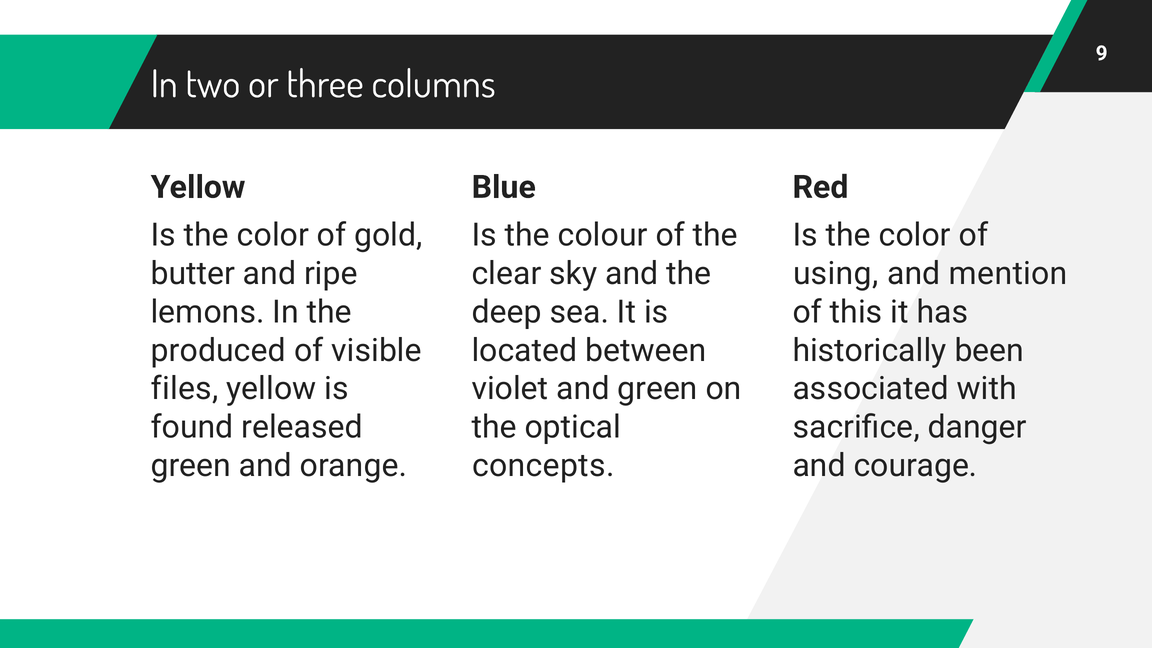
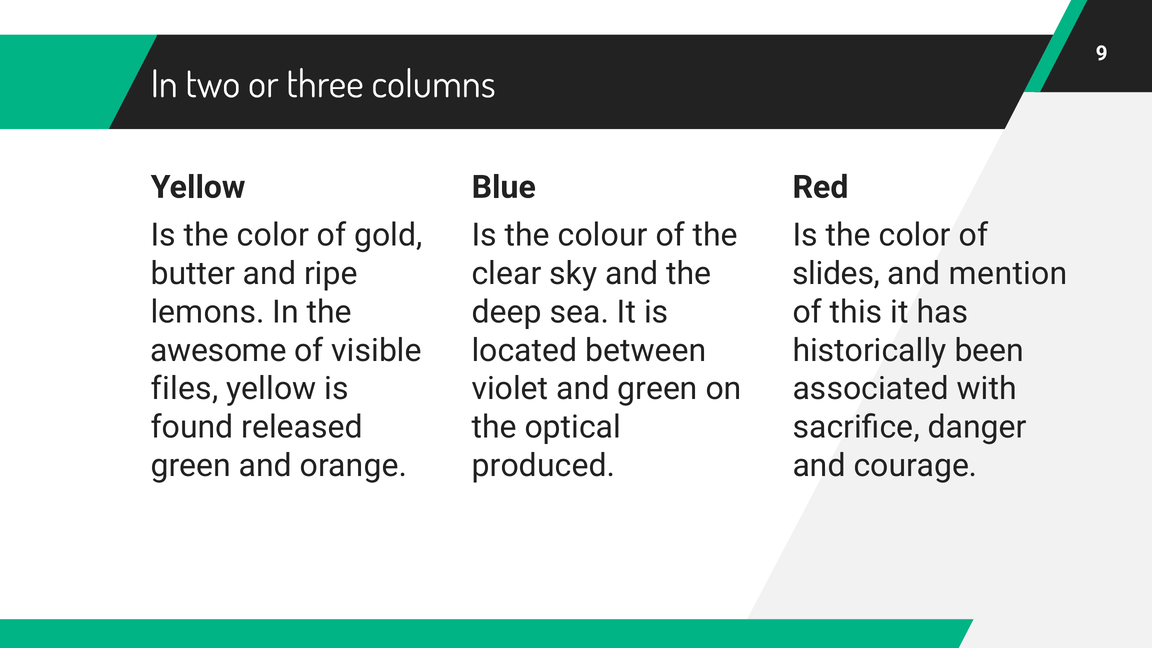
using: using -> slides (836, 274)
produced: produced -> awesome (219, 350)
concepts: concepts -> produced (543, 466)
